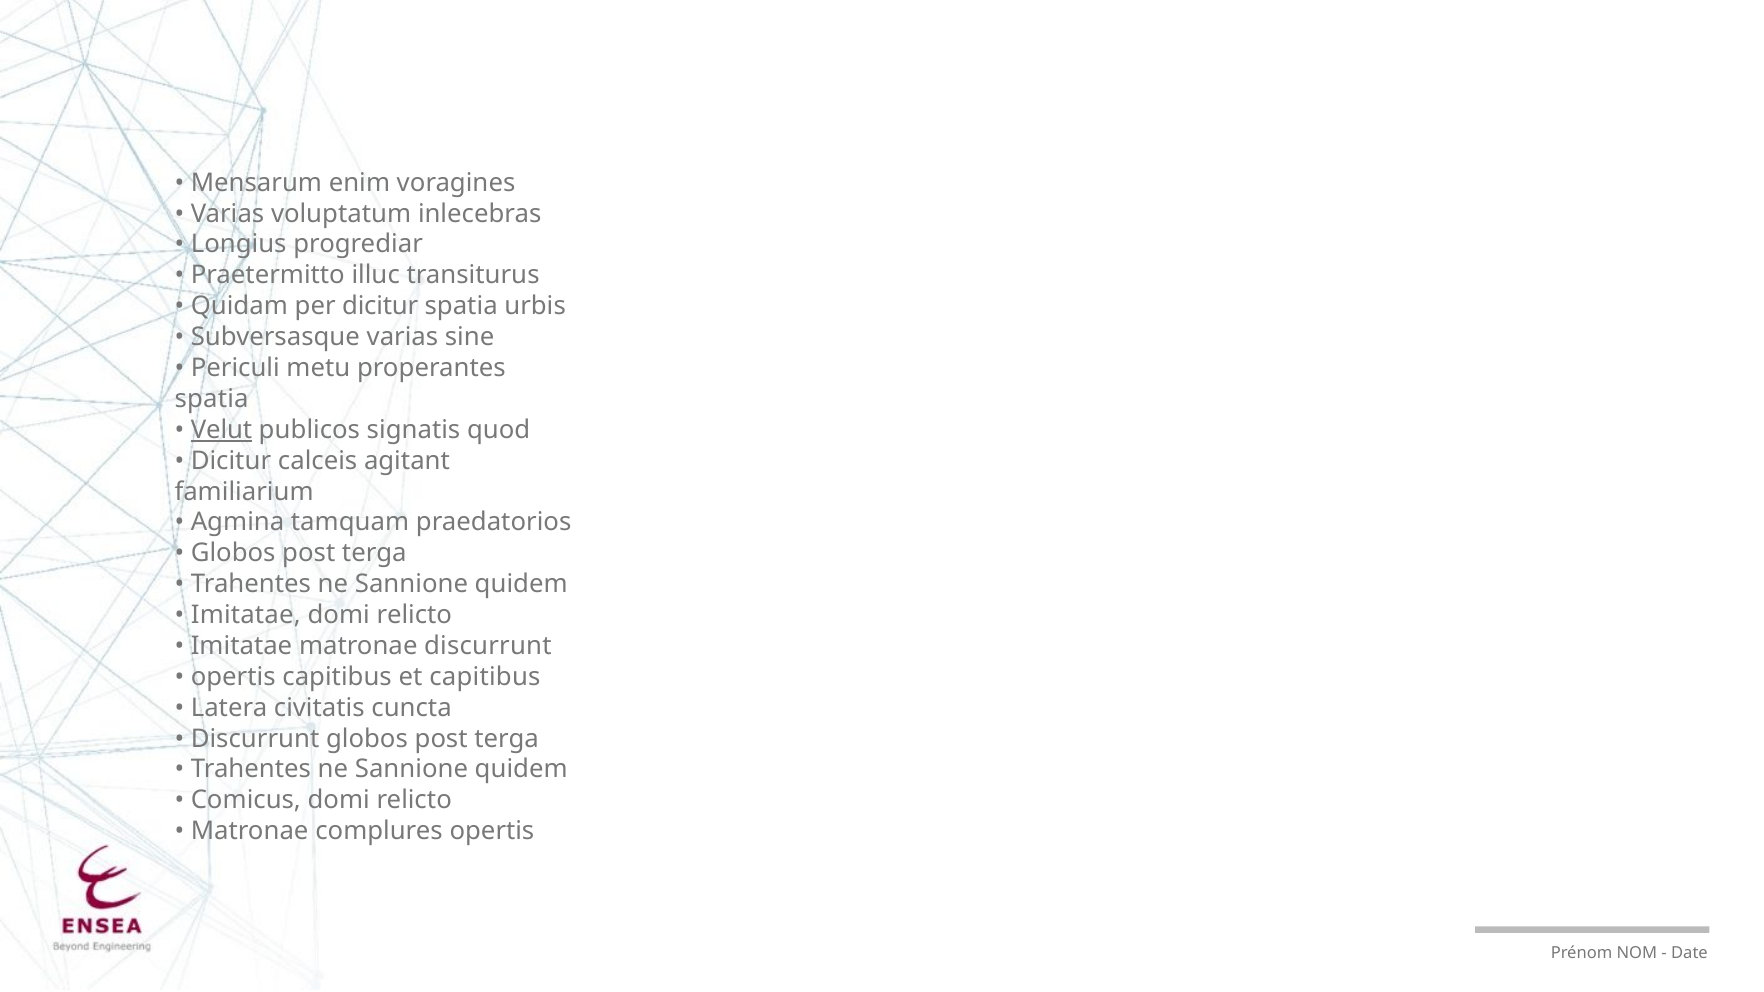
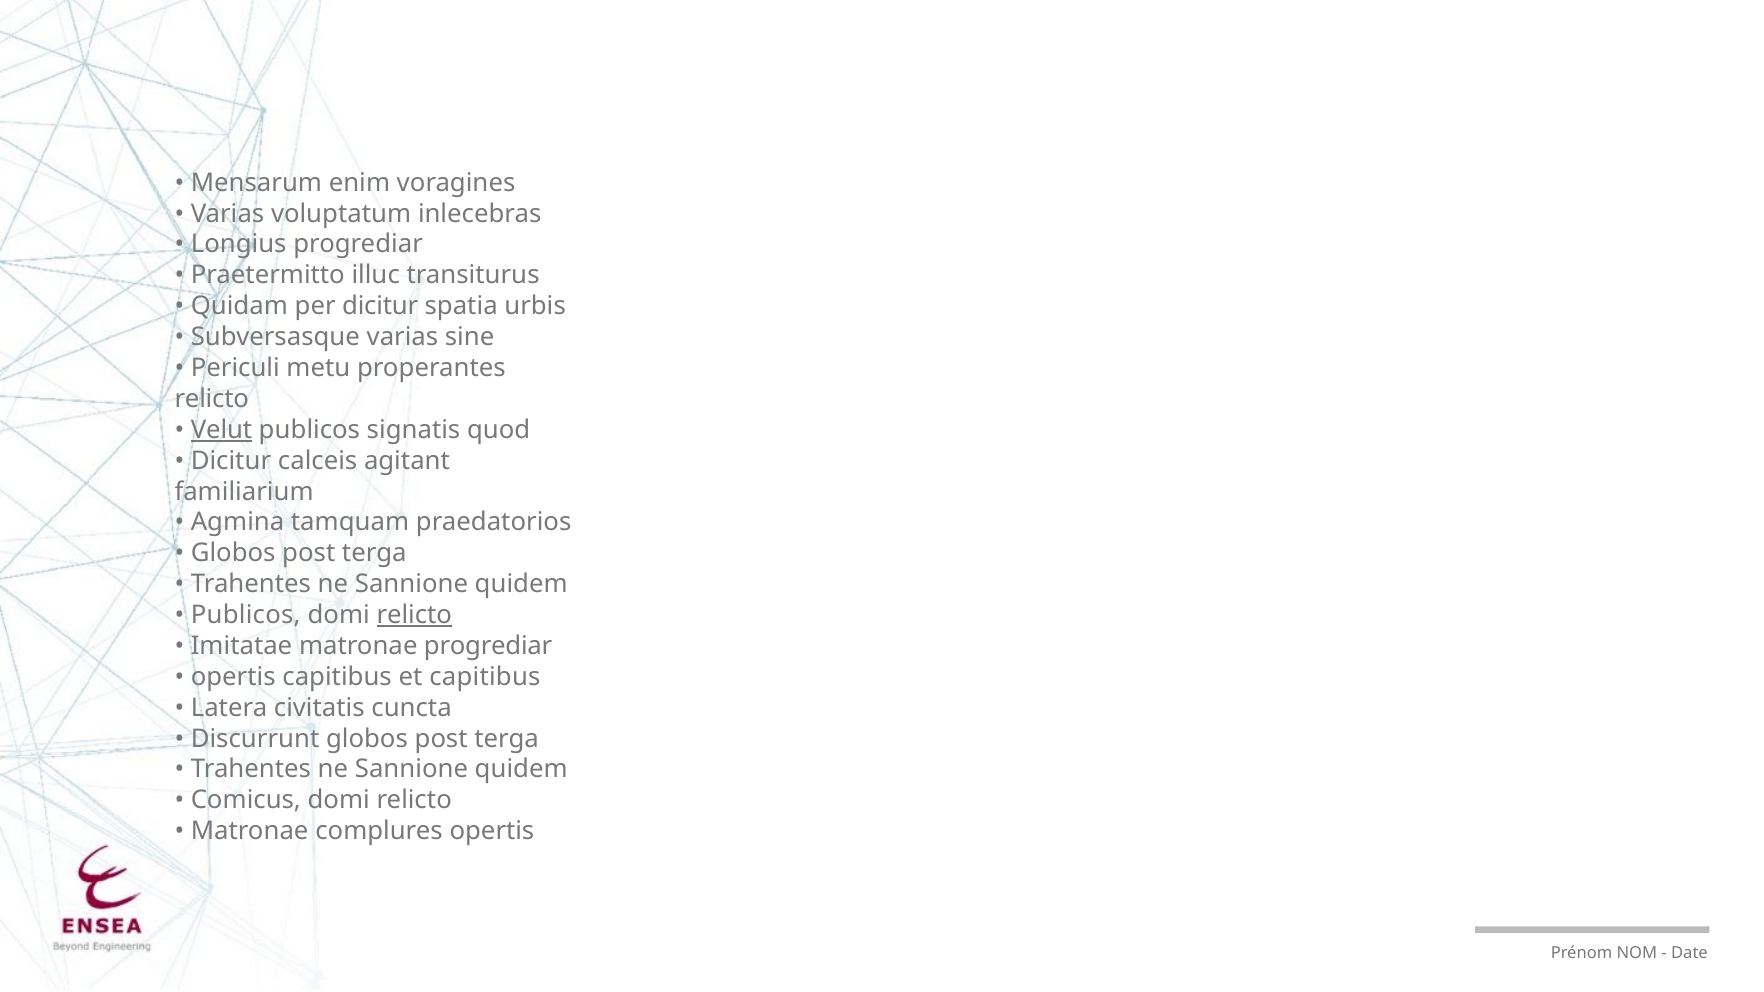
spatia: spatia -> relicto (212, 399)
Imitatae: Imitatae -> Publicos (246, 615)
relicto underline: none -> present (414, 615)
matronae discurrunt: discurrunt -> progrediar (488, 646)
